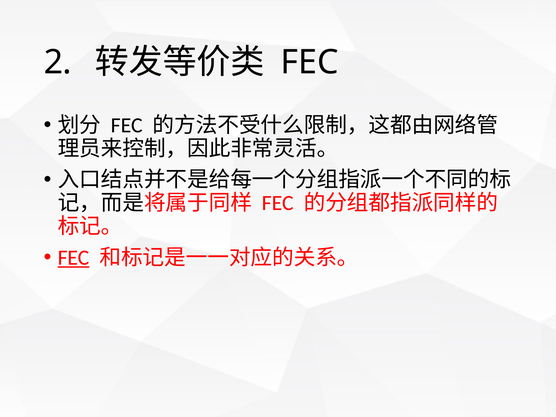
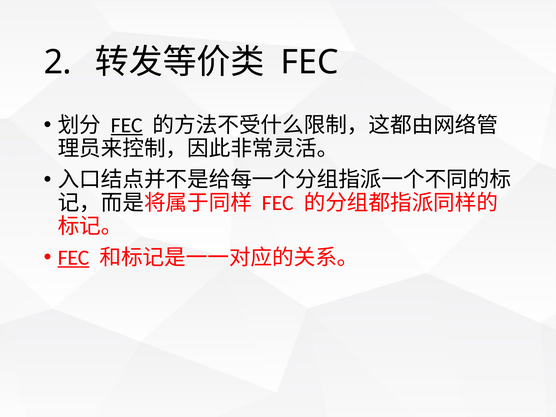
FEC underline: none -> present (127, 125)
